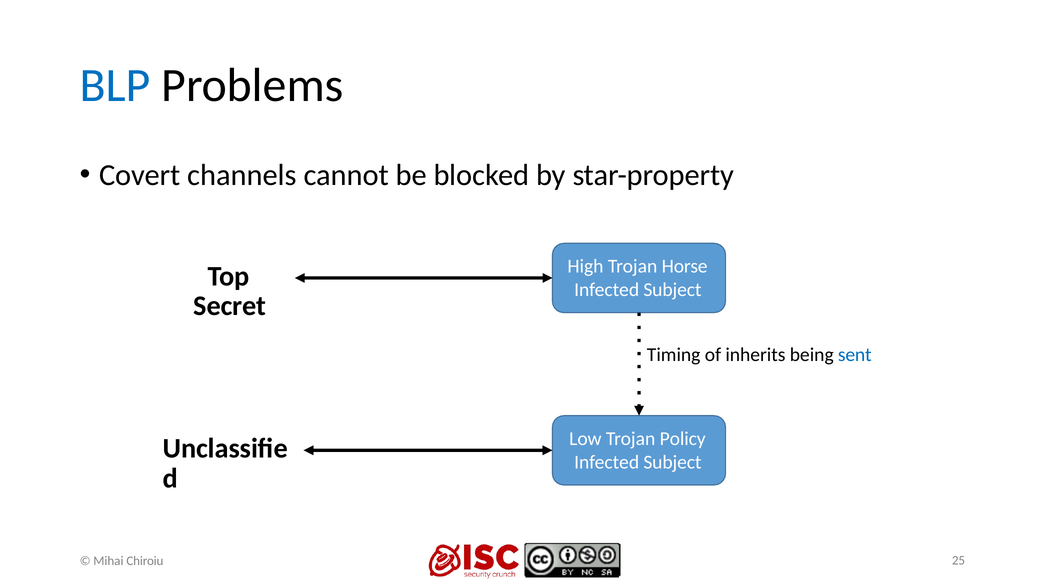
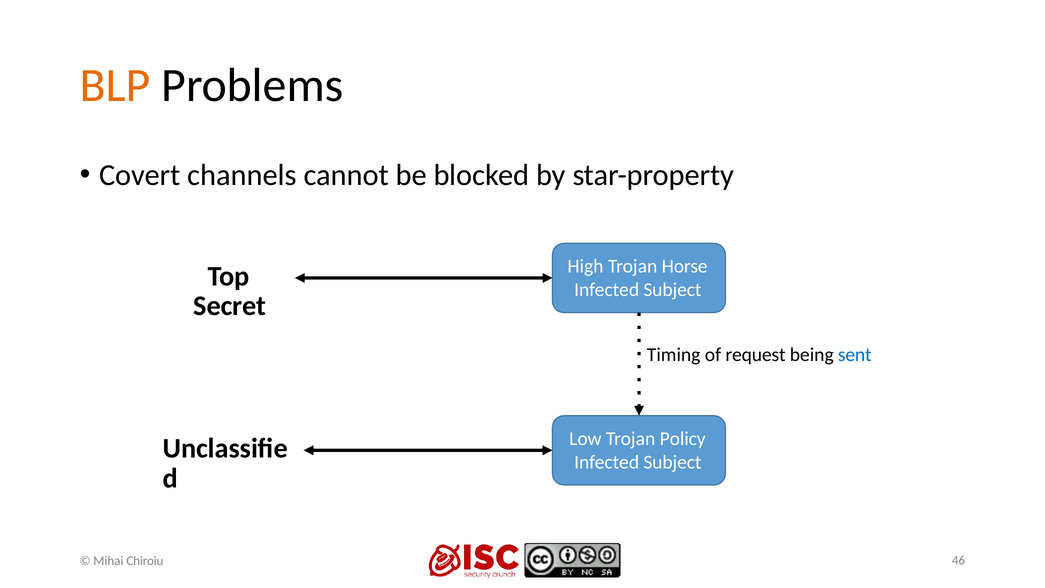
BLP colour: blue -> orange (115, 85)
inherits: inherits -> request (755, 355)
25: 25 -> 46 (958, 560)
